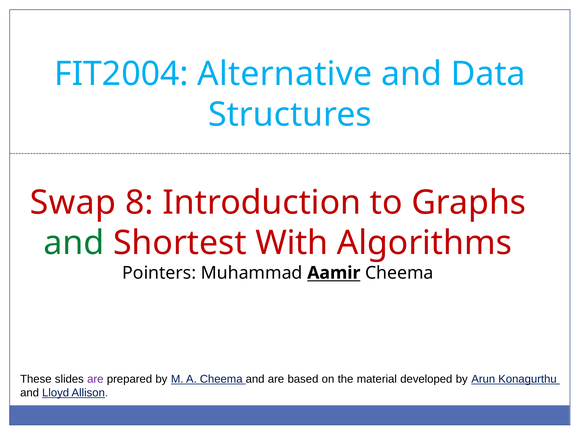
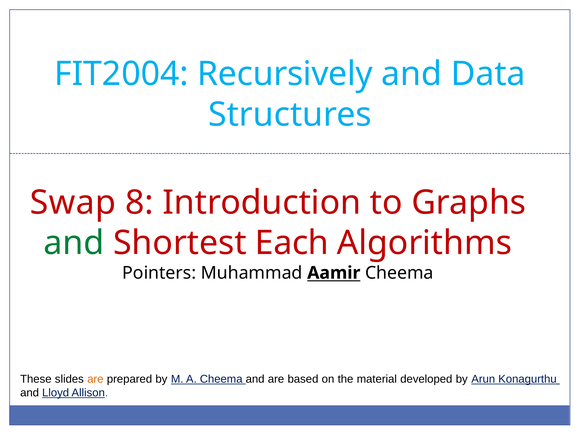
Alternative: Alternative -> Recursively (285, 74)
With: With -> Each (292, 243)
are colour: purple -> orange (95, 379)
